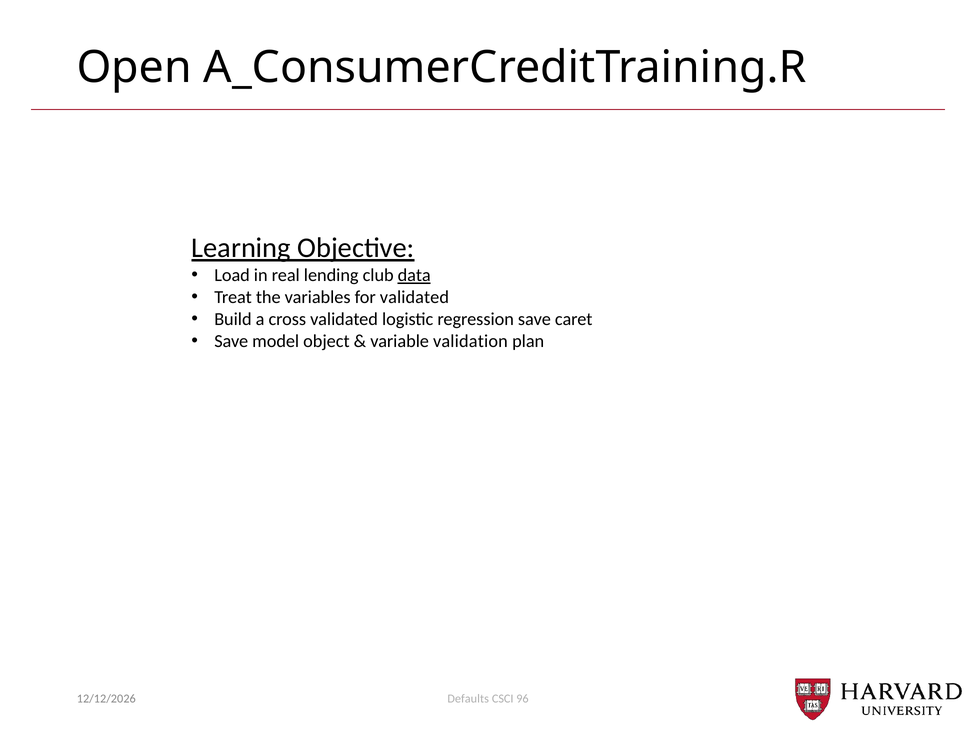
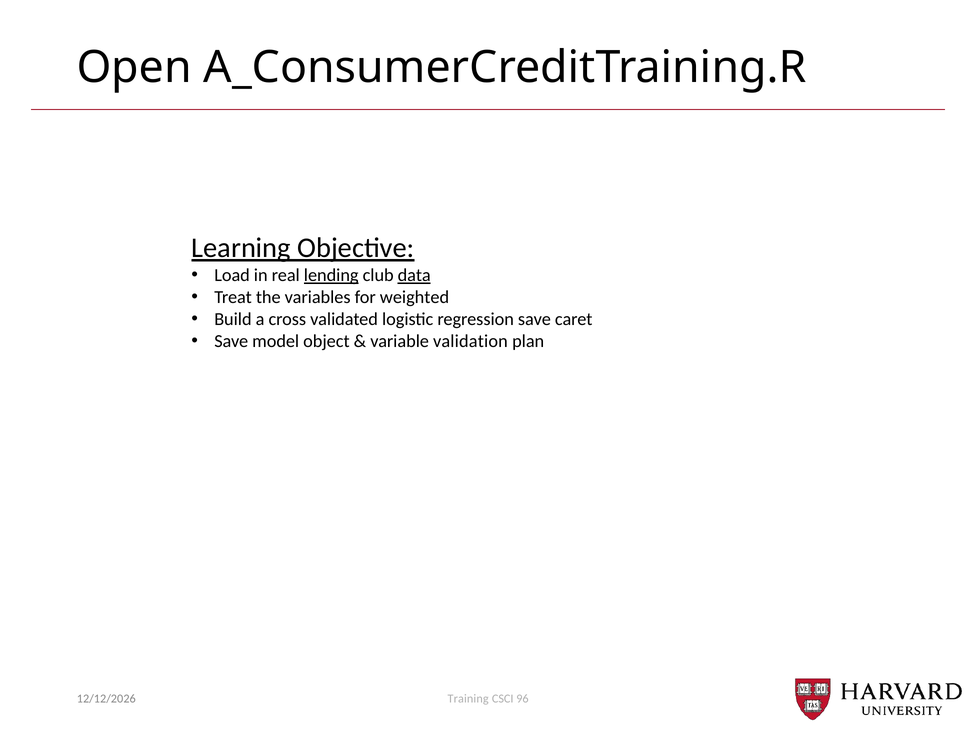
lending underline: none -> present (331, 275)
for validated: validated -> weighted (414, 297)
Defaults: Defaults -> Training (468, 699)
